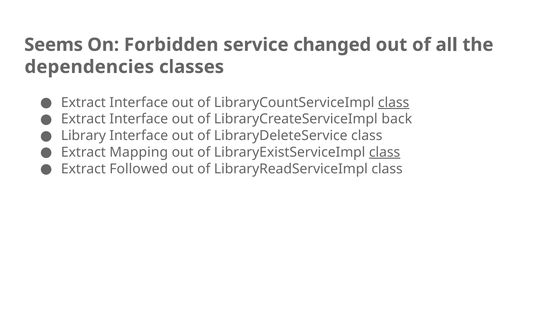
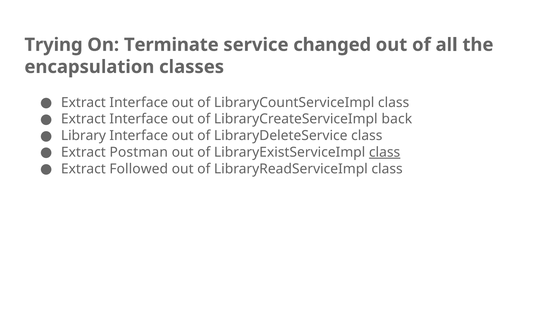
Seems: Seems -> Trying (54, 45)
Forbidden: Forbidden -> Terminate (171, 45)
dependencies: dependencies -> encapsulation (89, 67)
class underline: present -> none (394, 103)
Mapping: Mapping -> Postman (139, 153)
